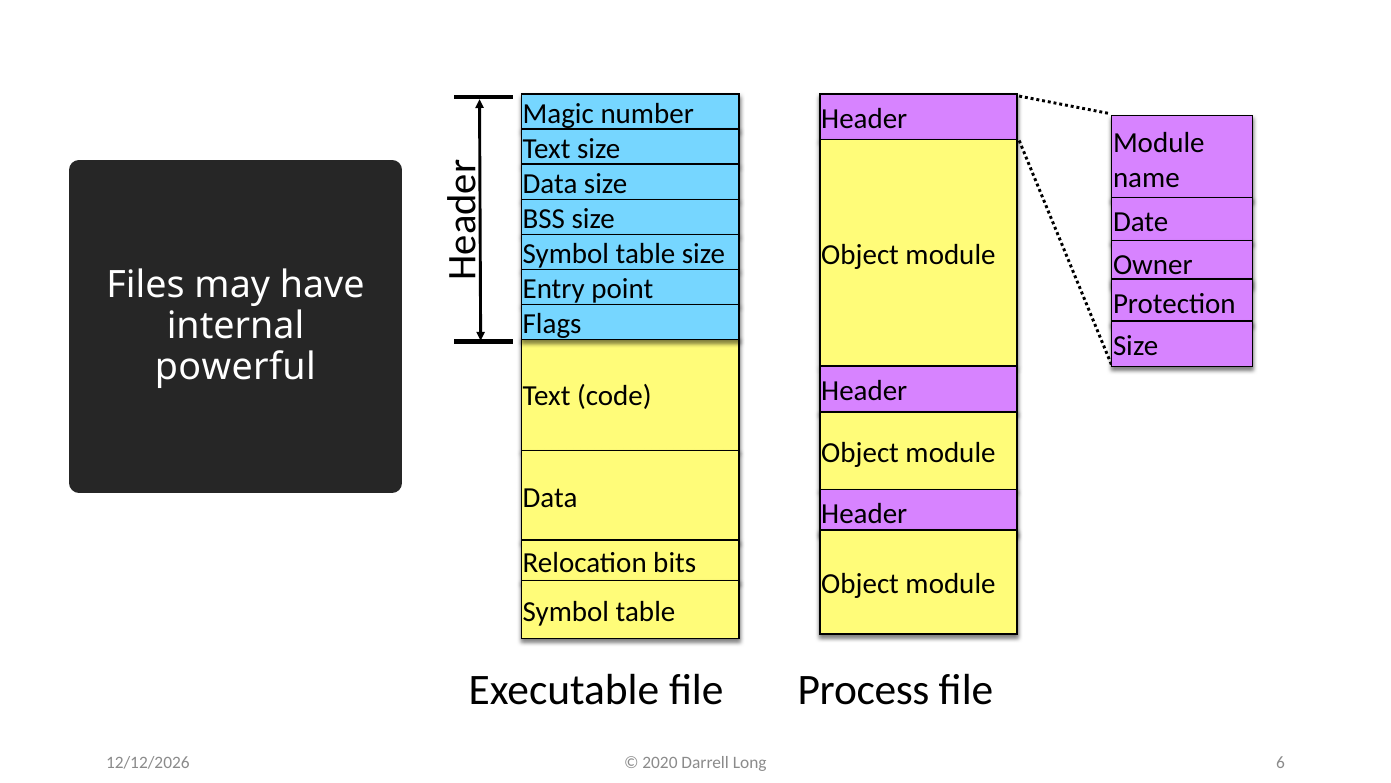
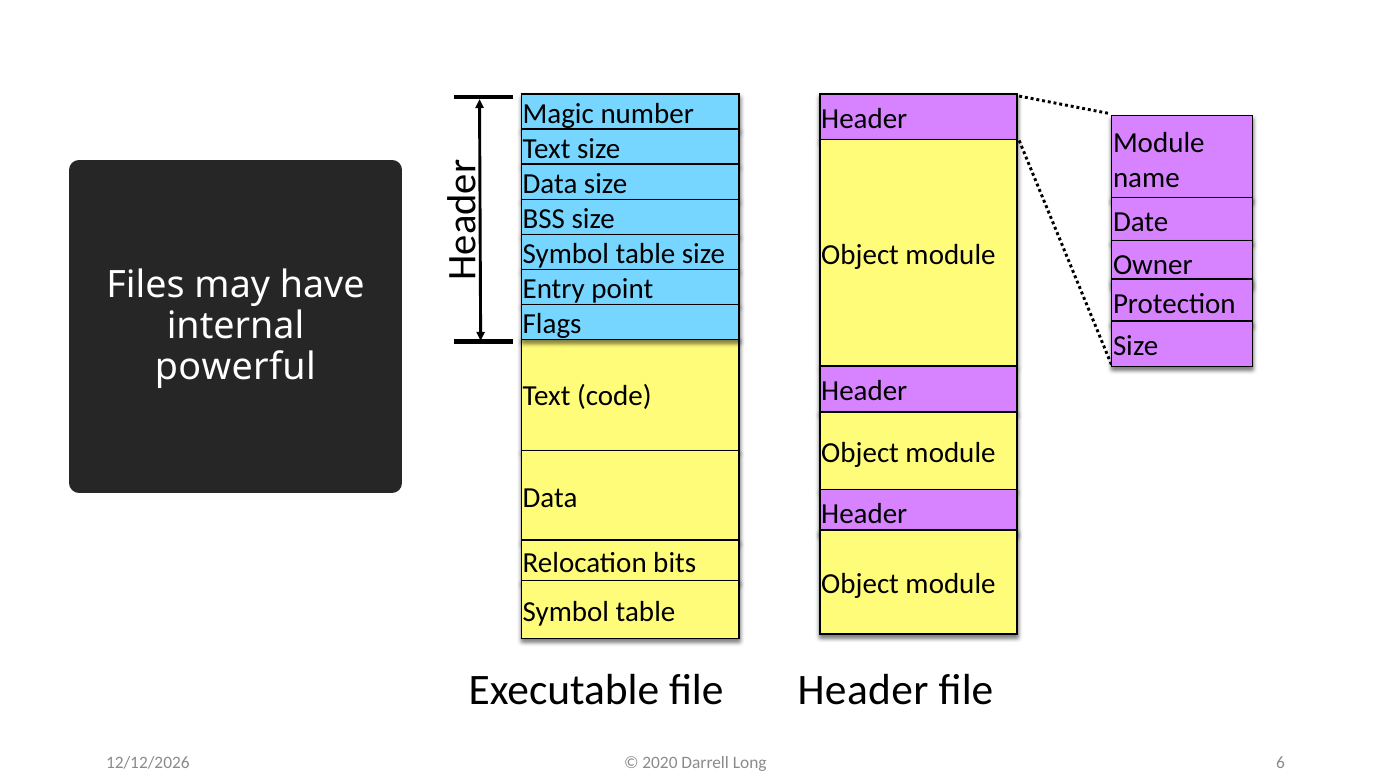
Process: Process -> Header (863, 689)
